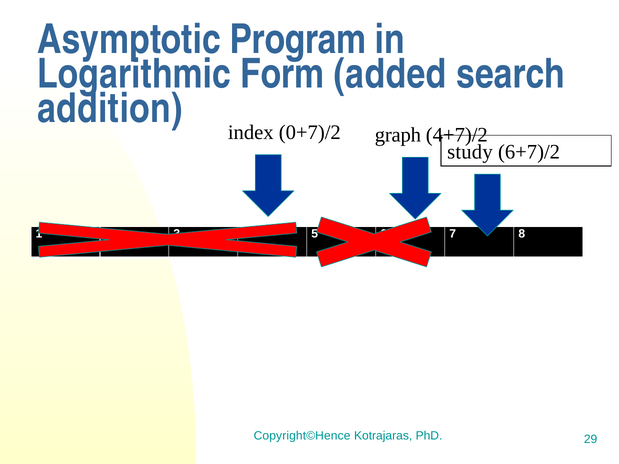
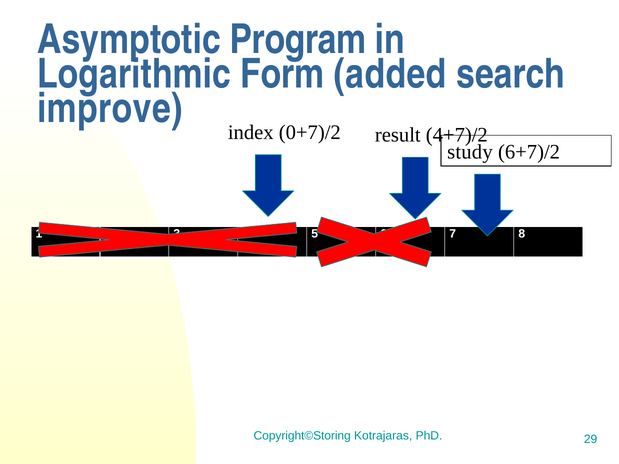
addition: addition -> improve (110, 109)
graph: graph -> result (398, 135)
Copyright©Hence: Copyright©Hence -> Copyright©Storing (302, 436)
